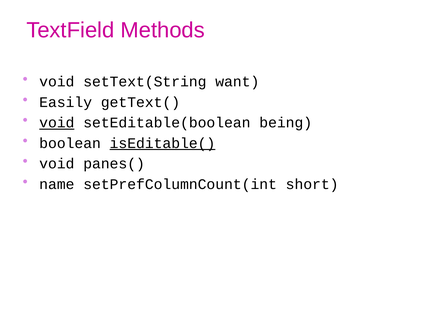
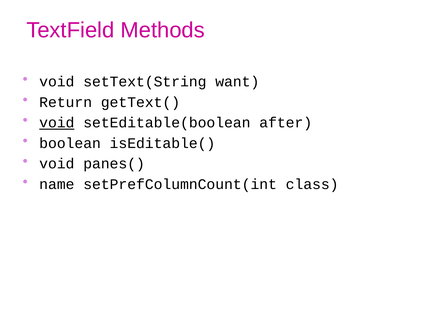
Easily: Easily -> Return (66, 102)
being: being -> after (286, 123)
isEditable( underline: present -> none (162, 143)
short: short -> class (312, 184)
